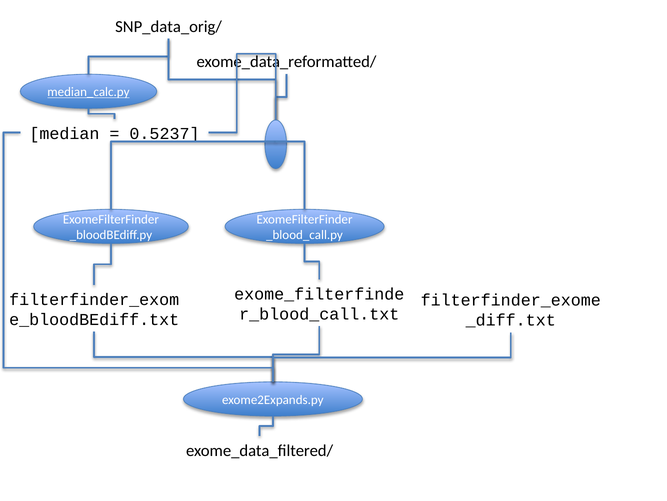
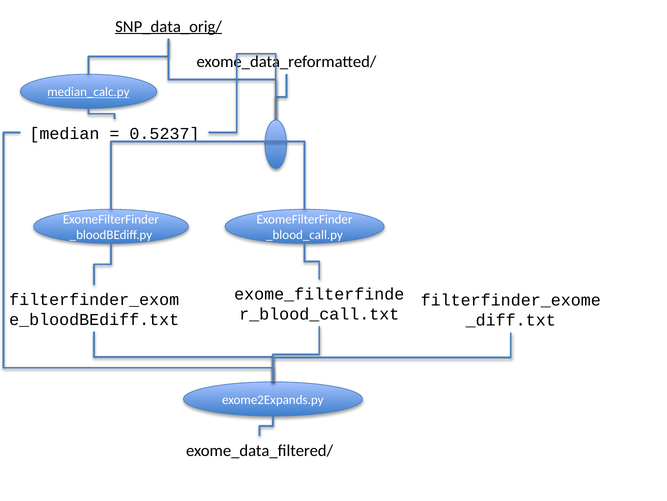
SNP_data_orig/ underline: none -> present (169, 27)
